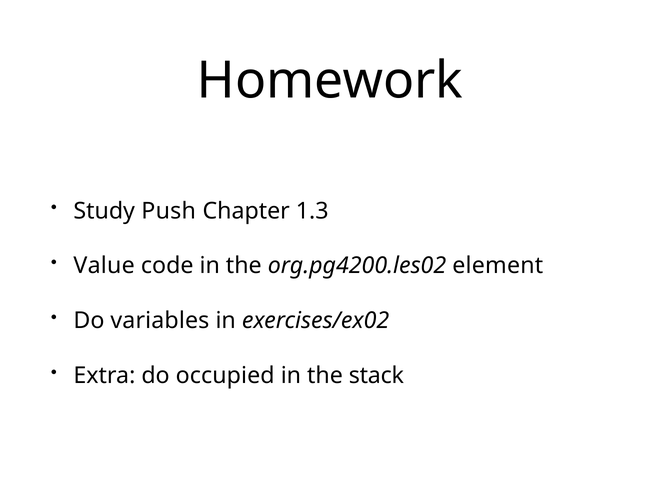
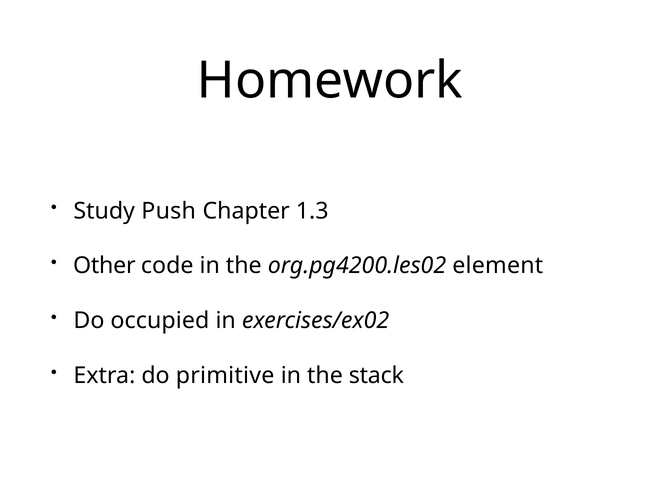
Value: Value -> Other (104, 266)
variables: variables -> occupied (160, 321)
occupied: occupied -> primitive (225, 376)
